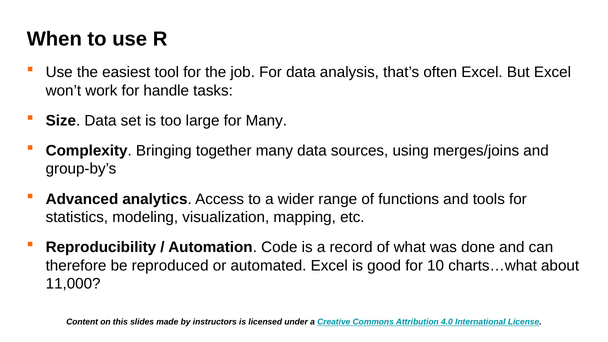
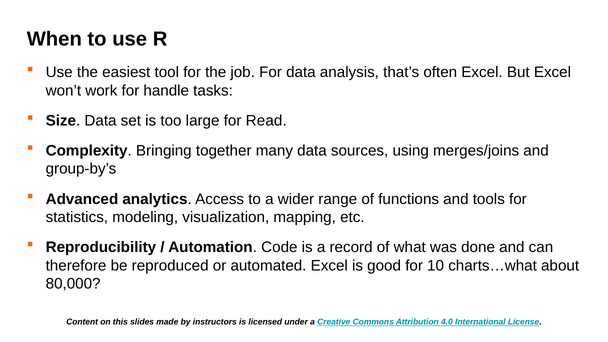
for Many: Many -> Read (266, 121)
11,000: 11,000 -> 80,000 (73, 284)
